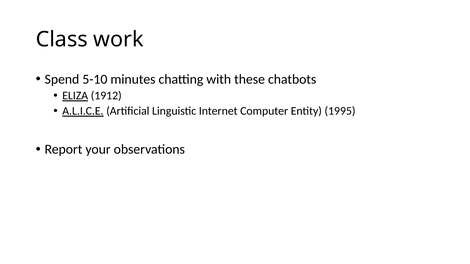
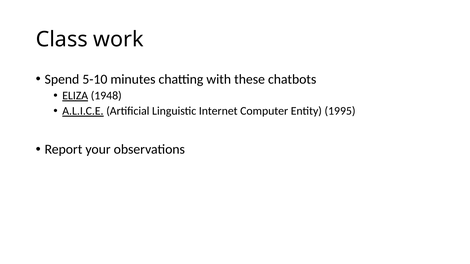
1912: 1912 -> 1948 (106, 96)
